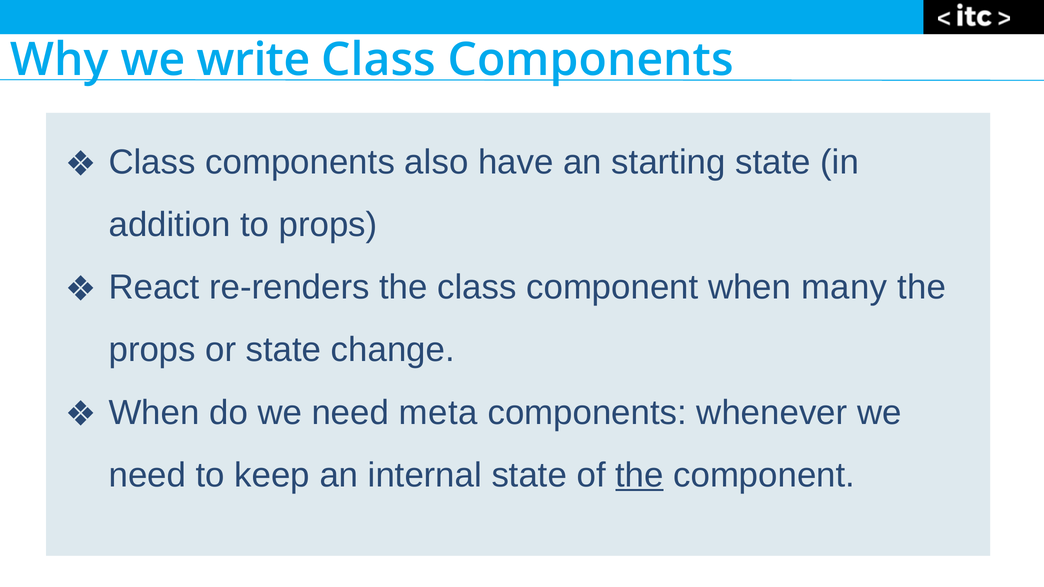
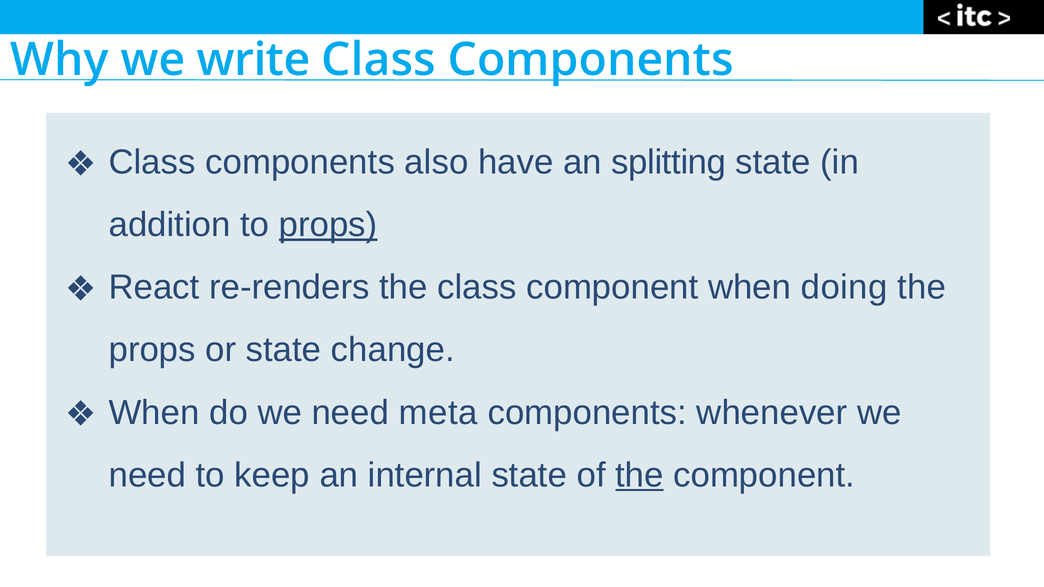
starting: starting -> splitting (669, 162)
props underline: none -> present (328, 225)
many: many -> doing (844, 288)
